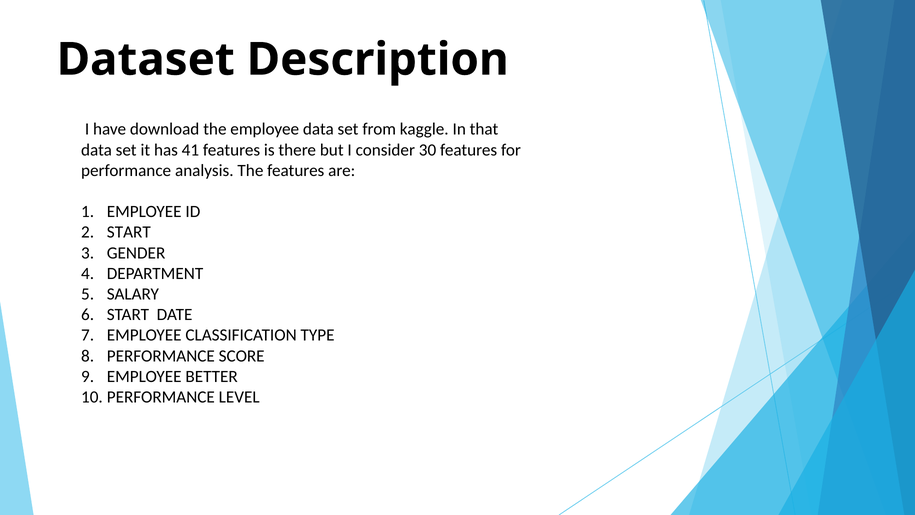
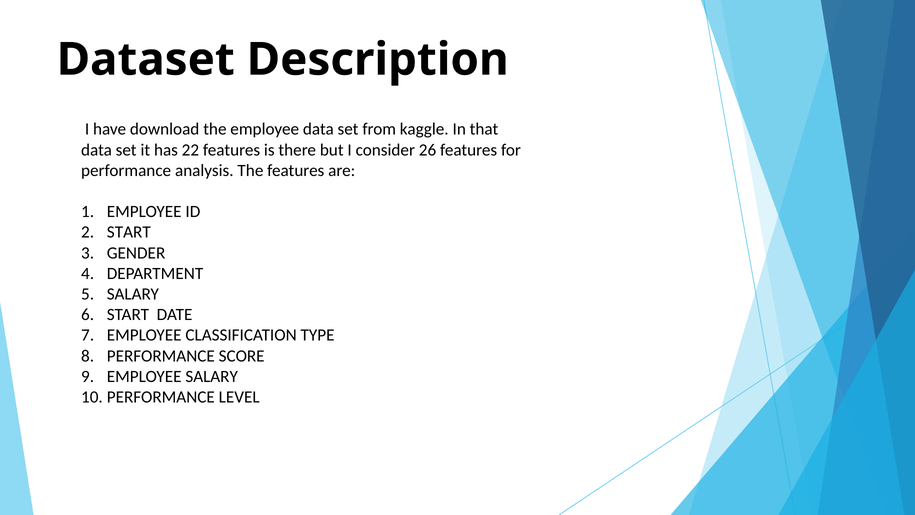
41: 41 -> 22 (190, 150)
30: 30 -> 26 (428, 150)
EMPLOYEE BETTER: BETTER -> SALARY (212, 376)
